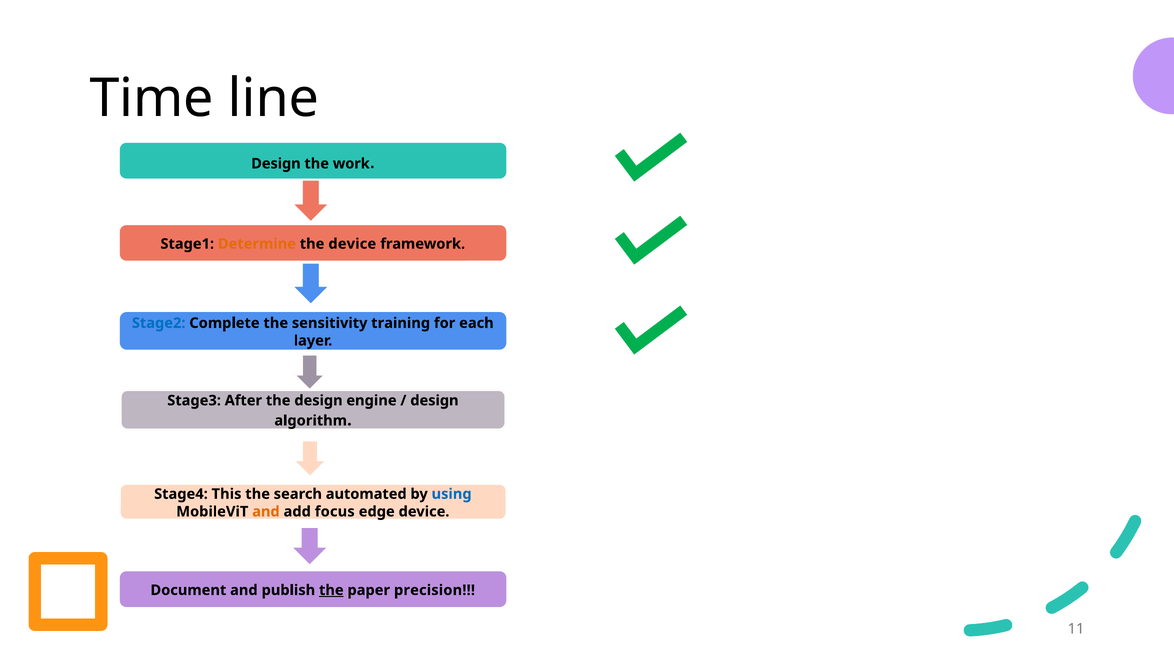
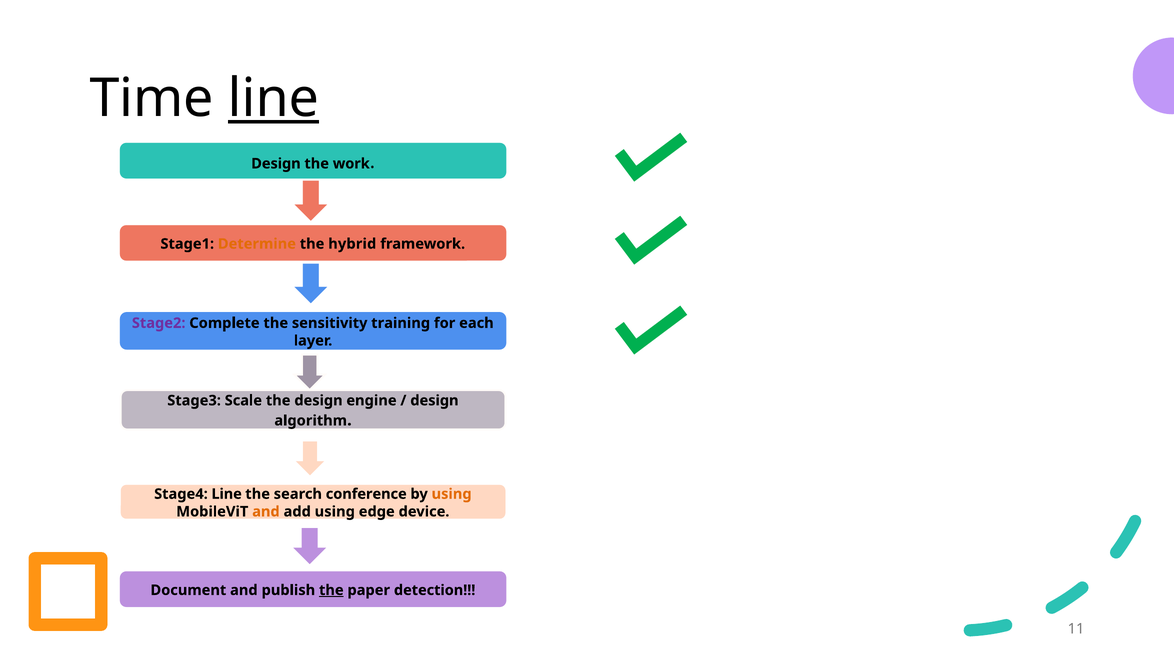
line underline: none -> present (274, 99)
the device: device -> hybrid (352, 244)
Stage2 colour: blue -> purple (159, 323)
After: After -> Scale (243, 401)
Stage4 This: This -> Line (227, 494)
automated: automated -> conference (366, 494)
using colour: blue -> orange (452, 494)
add focus: focus -> using (335, 512)
precision: precision -> detection (435, 590)
